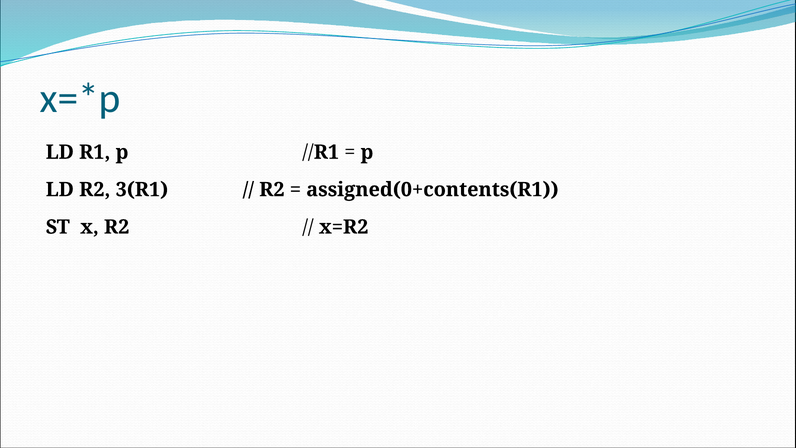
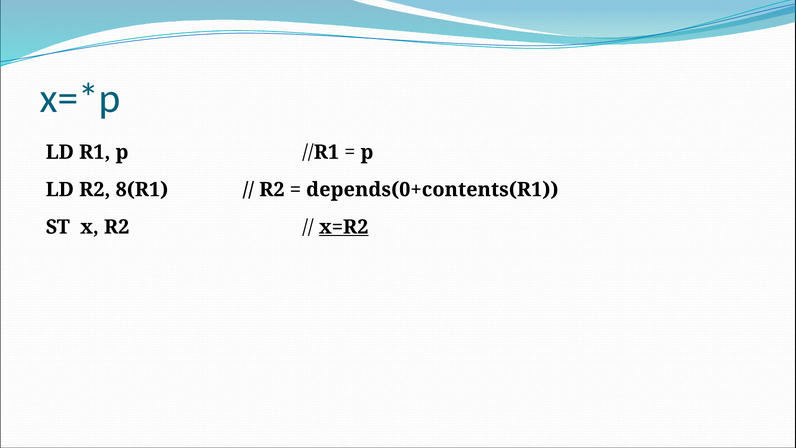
3(R1: 3(R1 -> 8(R1 (142, 190)
assigned(0+contents(R1: assigned(0+contents(R1 -> depends(0+contents(R1 (432, 190)
x=R2 underline: none -> present (344, 227)
